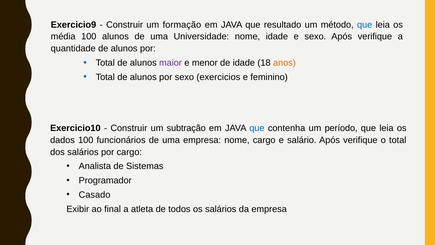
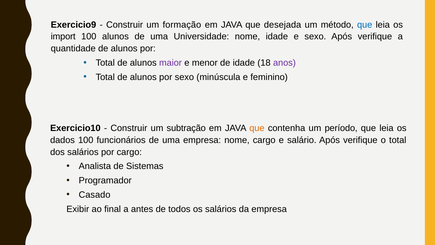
resultado: resultado -> desejada (283, 25)
média: média -> import (63, 37)
anos colour: orange -> purple (284, 63)
exercicios: exercicios -> minúscula (218, 77)
que colour: blue -> orange (257, 128)
atleta: atleta -> antes (142, 209)
